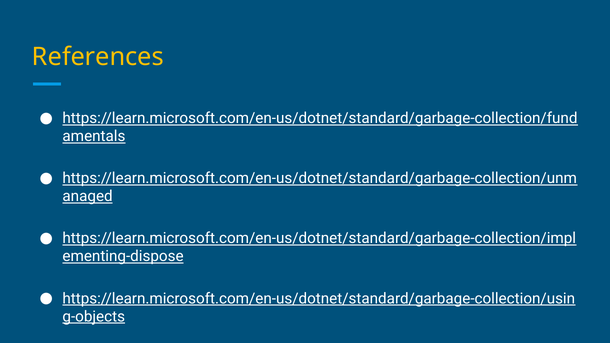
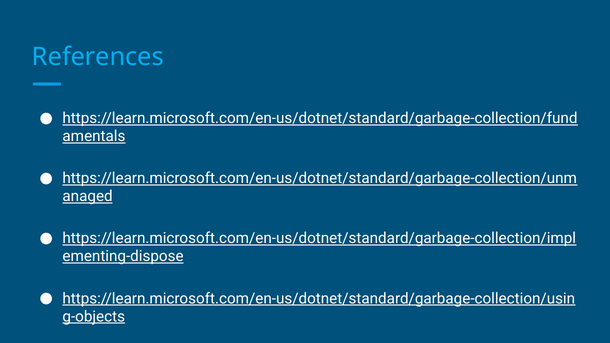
References colour: yellow -> light blue (98, 57)
